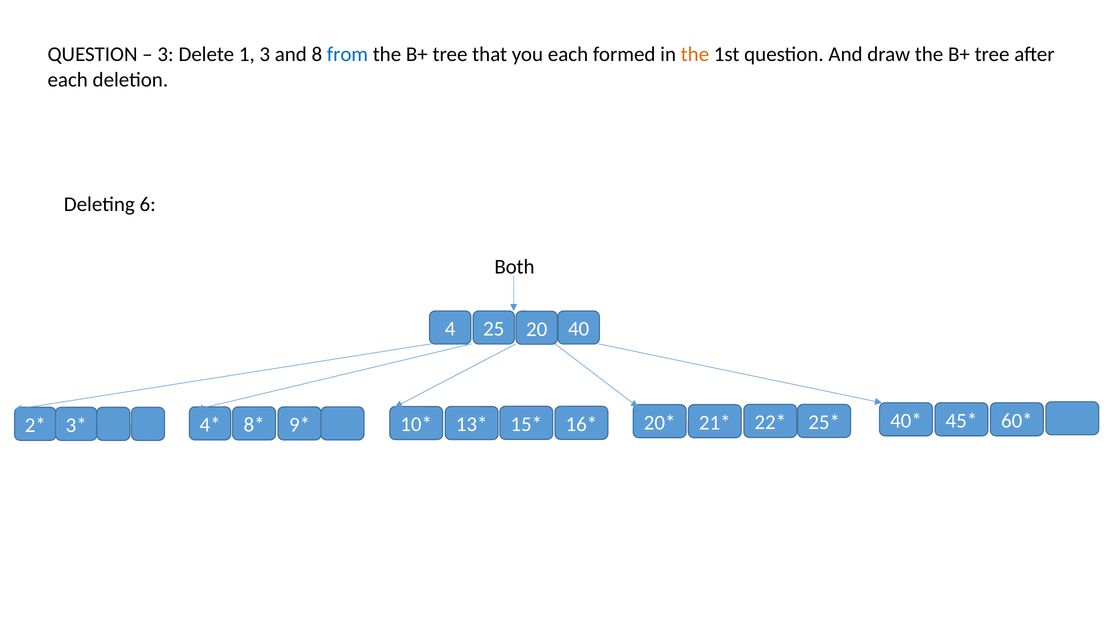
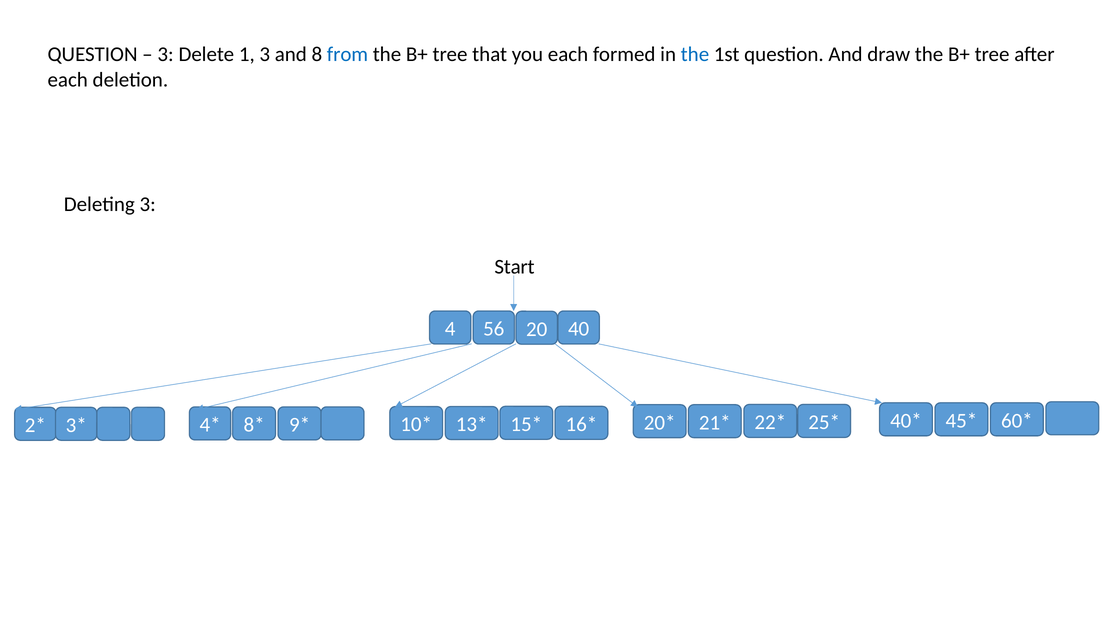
the colour: orange -> blue (695, 54)
Deleting 6: 6 -> 3 (148, 205)
Both: Both -> Start (514, 267)
25: 25 -> 56 (494, 329)
